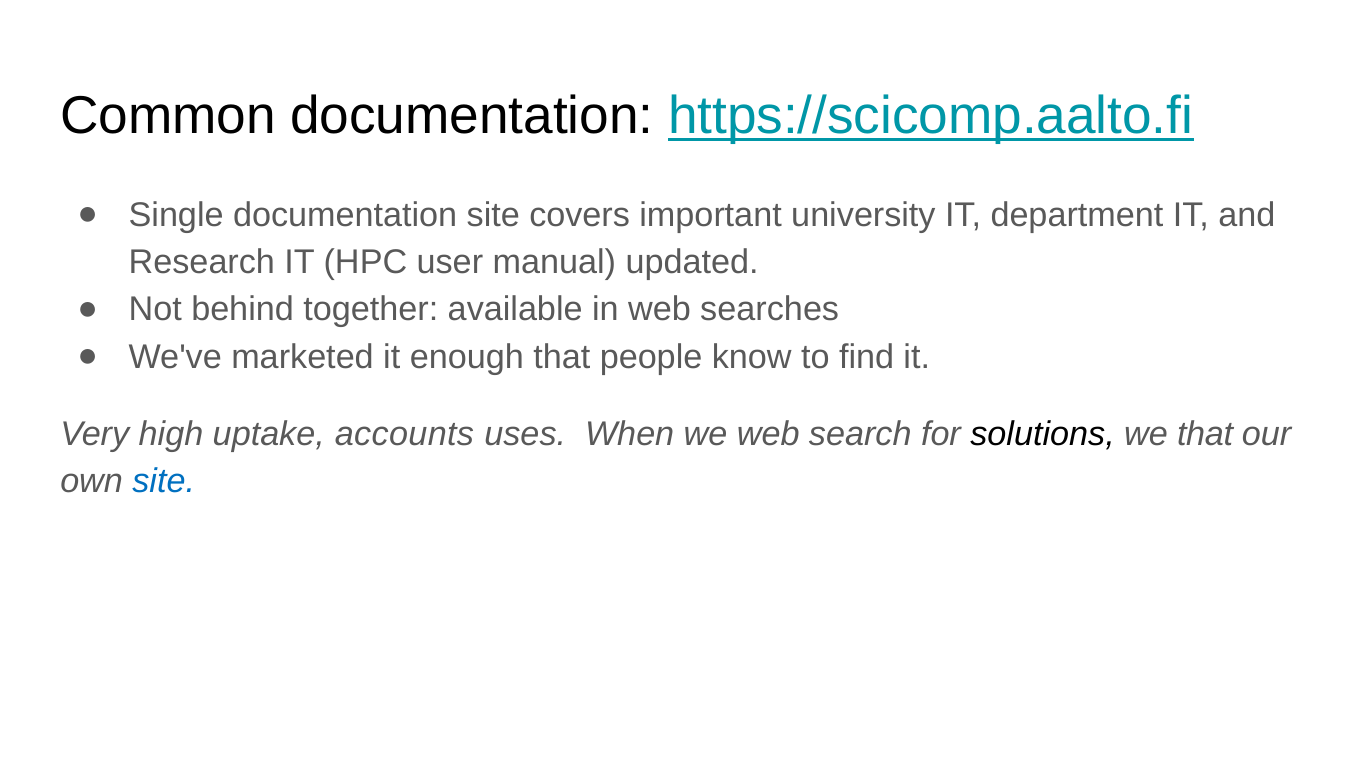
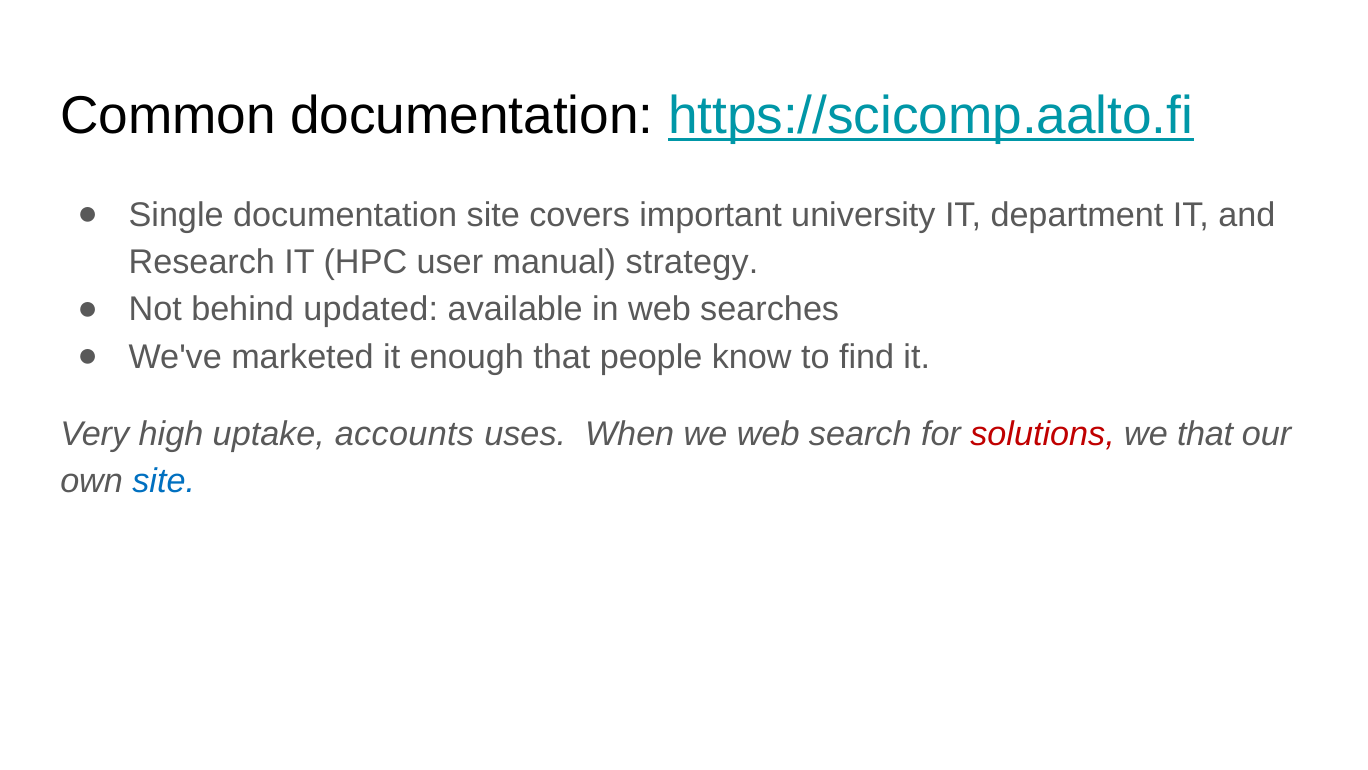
updated: updated -> strategy (692, 262)
together: together -> updated (371, 309)
solutions colour: black -> red (1043, 434)
